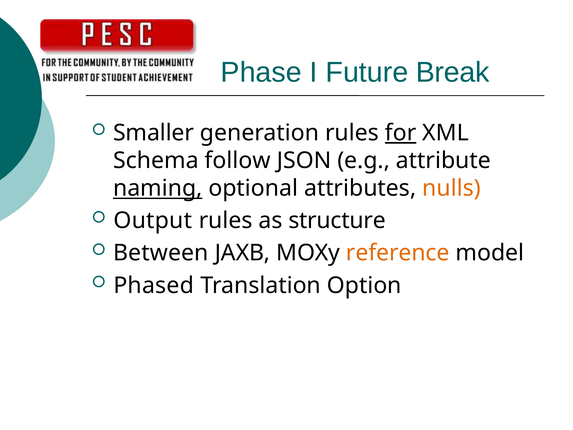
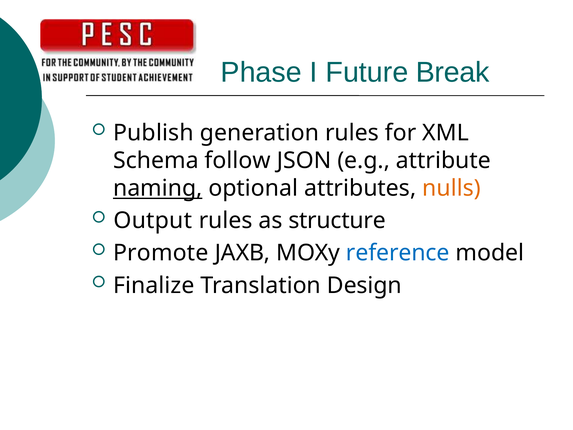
Smaller: Smaller -> Publish (153, 133)
for underline: present -> none (401, 133)
Between: Between -> Promote (161, 253)
reference colour: orange -> blue (398, 253)
Phased: Phased -> Finalize (154, 285)
Option: Option -> Design (364, 285)
